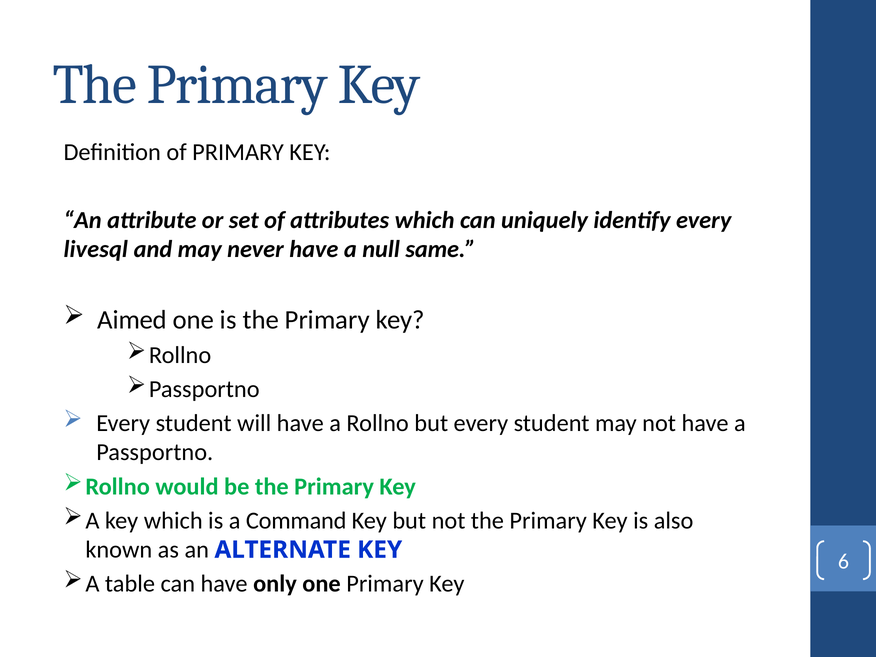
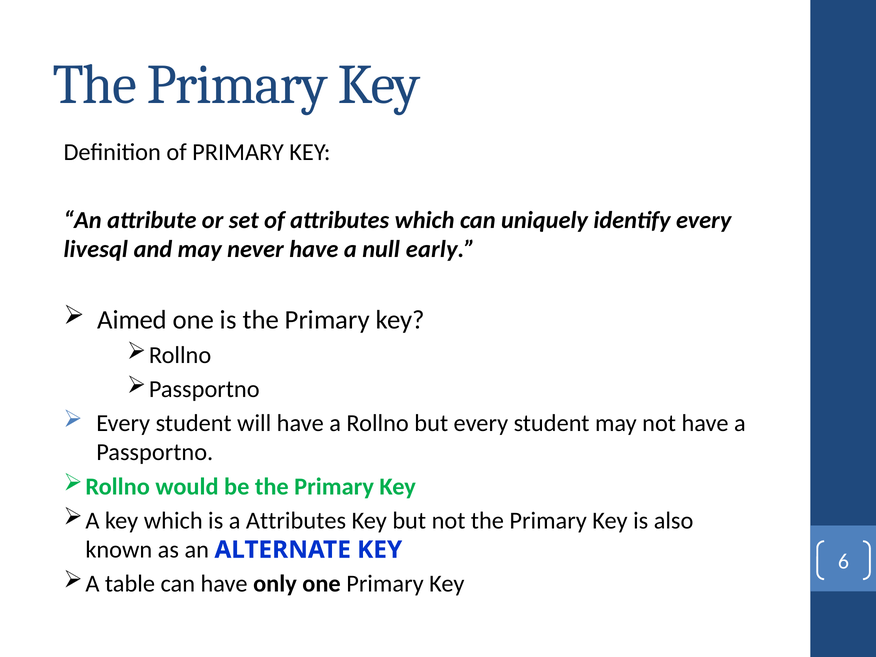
same: same -> early (441, 249)
a Command: Command -> Attributes (296, 521)
